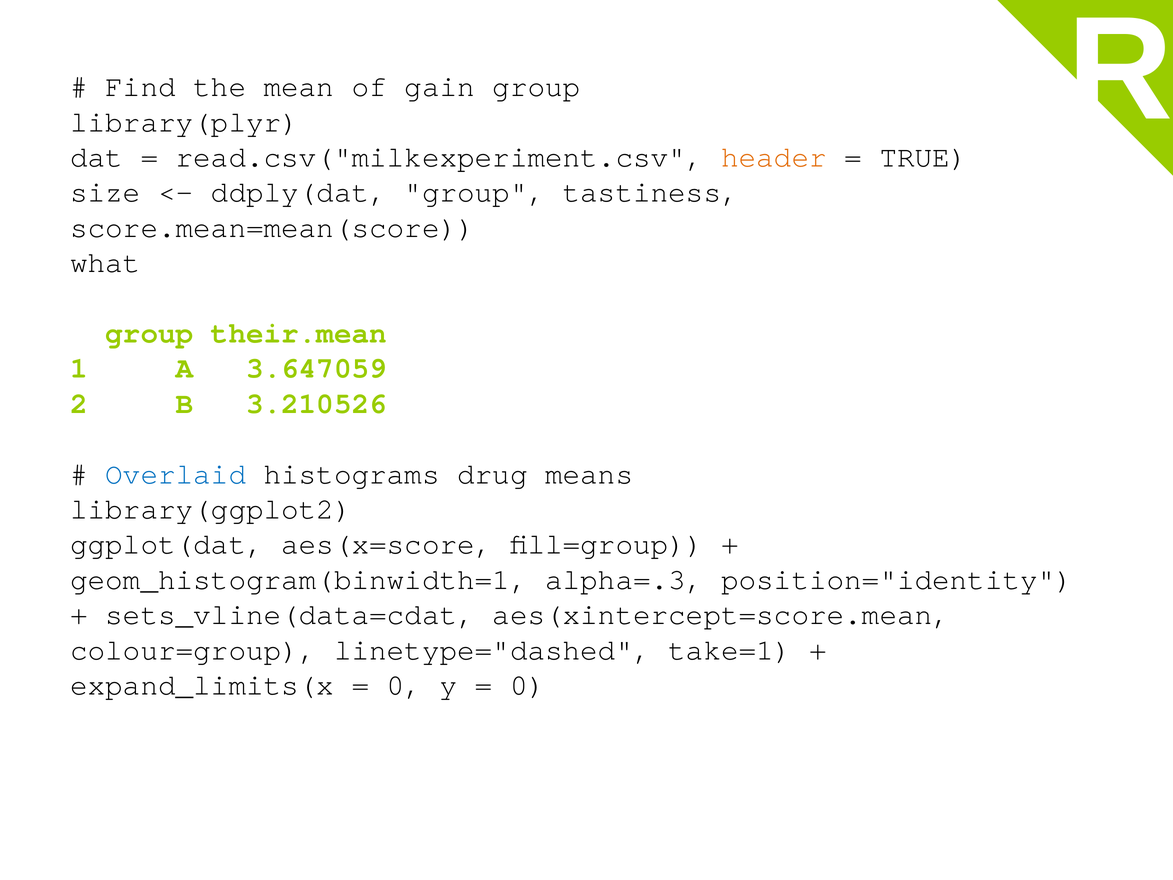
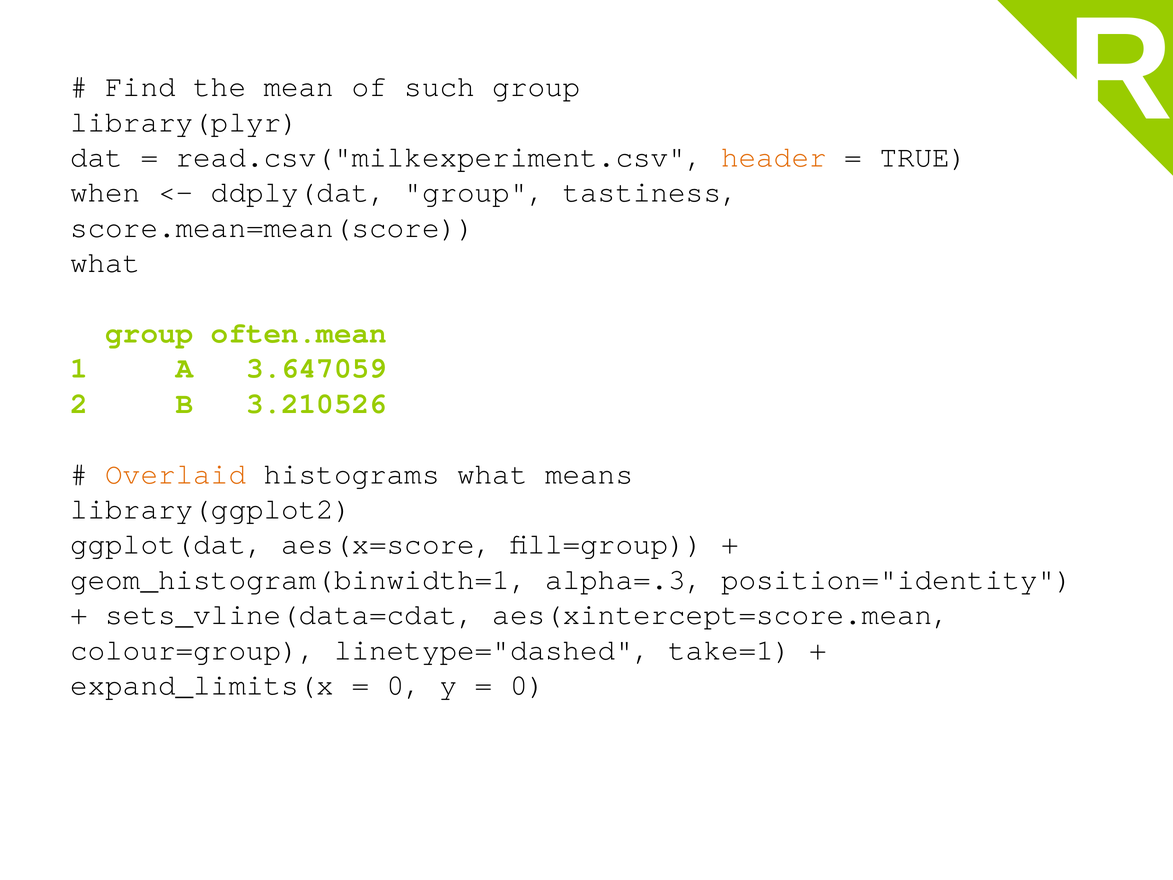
gain: gain -> such (440, 87)
size: size -> when (105, 192)
their.mean: their.mean -> often.mean (299, 333)
Overlaid colour: blue -> orange (176, 474)
histograms drug: drug -> what (492, 474)
